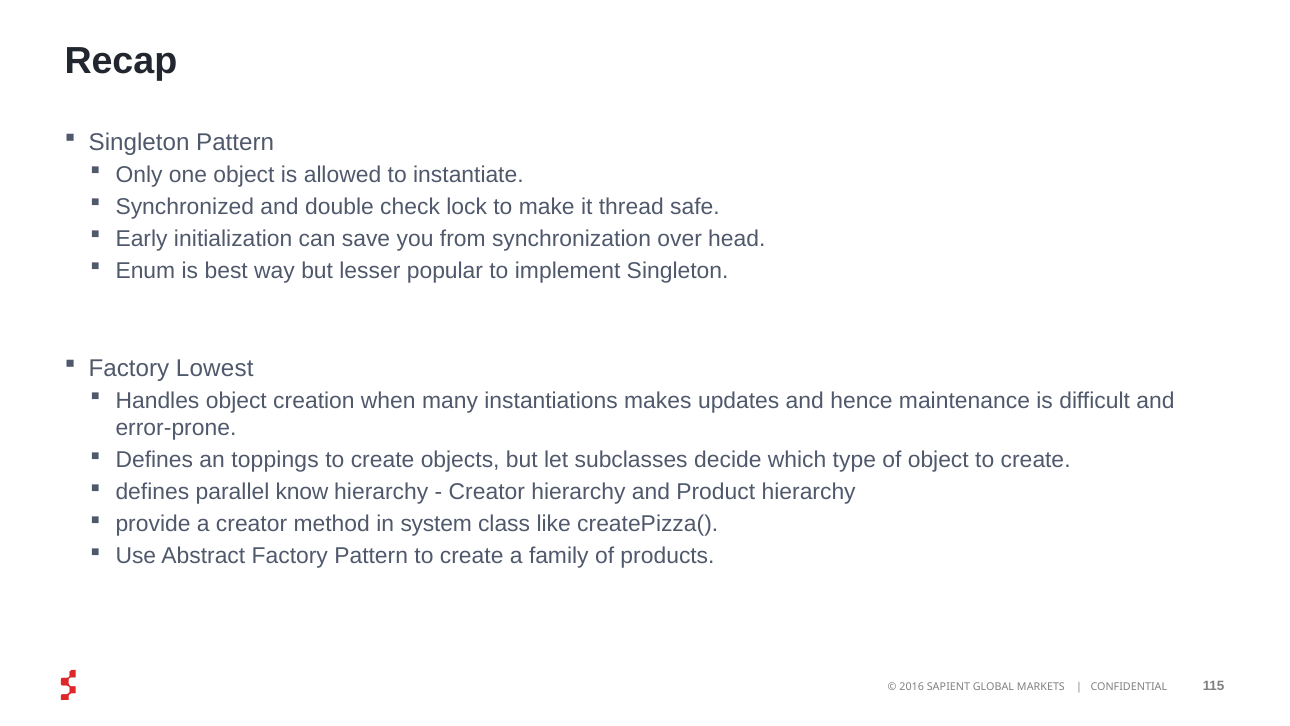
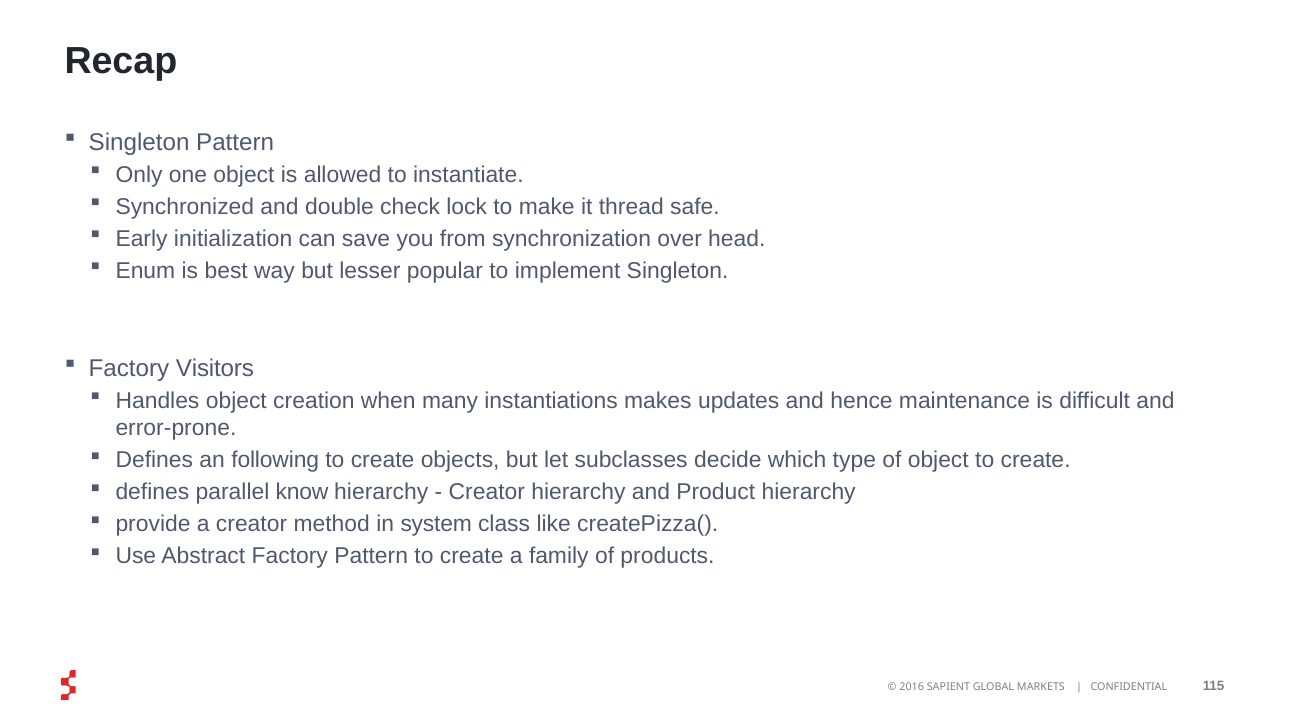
Lowest: Lowest -> Visitors (215, 368)
toppings: toppings -> following (275, 460)
